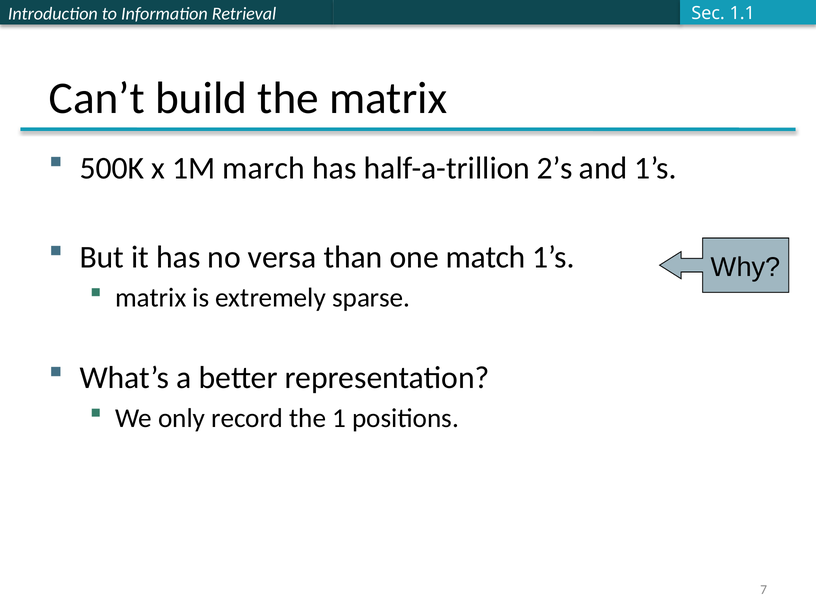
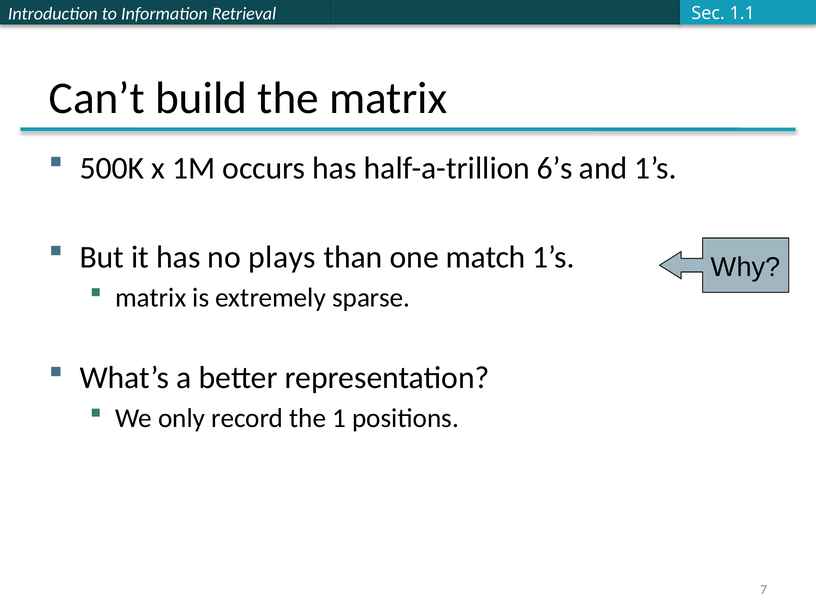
march: march -> occurs (264, 168)
2’s: 2’s -> 6’s (555, 168)
versa: versa -> plays (282, 257)
